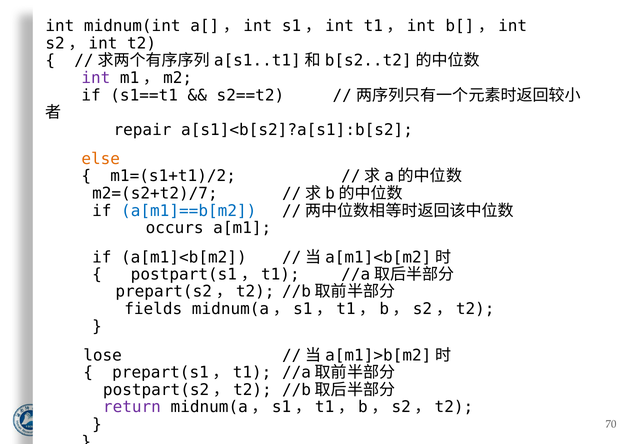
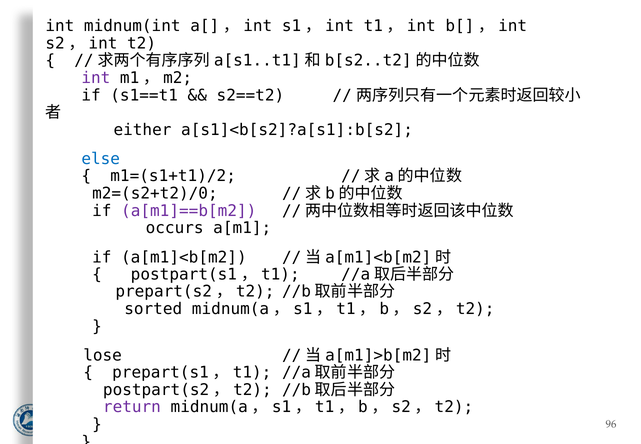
repair: repair -> either (142, 130)
else colour: orange -> blue (101, 159)
m2=(s2+t2)/7: m2=(s2+t2)/7 -> m2=(s2+t2)/0 (155, 193)
a[m1]==b[m2 colour: blue -> purple (189, 211)
fields: fields -> sorted (153, 309)
70: 70 -> 96 (611, 424)
